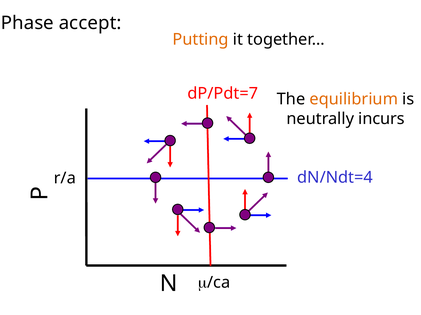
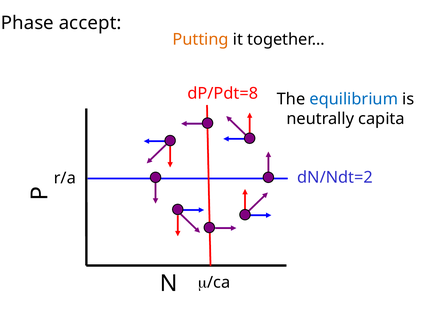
dP/Pdt=7: dP/Pdt=7 -> dP/Pdt=8 (223, 94)
equilibrium colour: orange -> blue (354, 99)
incurs: incurs -> capita (381, 119)
dN/Ndt=4: dN/Ndt=4 -> dN/Ndt=2 (335, 178)
